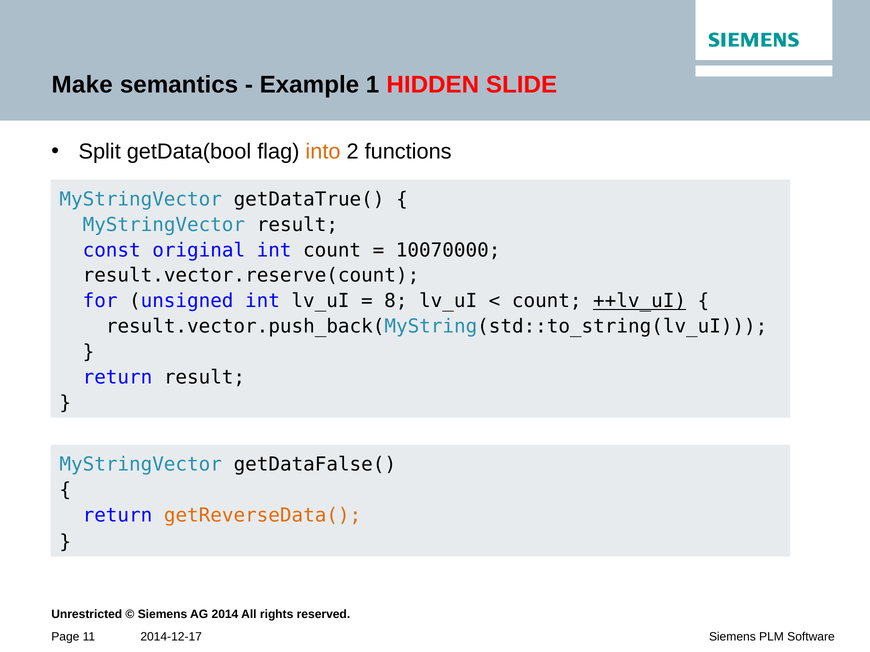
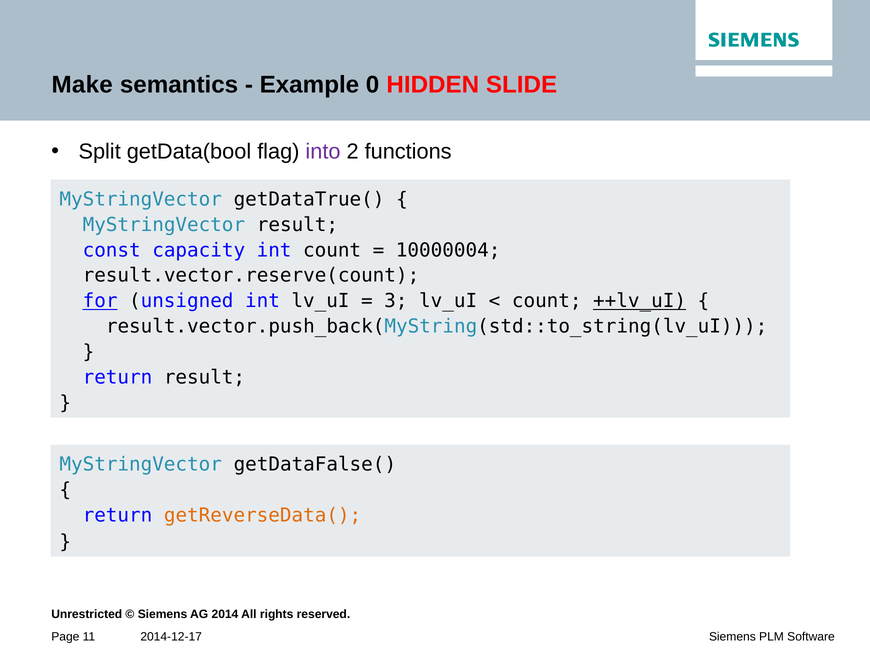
1: 1 -> 0 (373, 85)
into colour: orange -> purple (323, 152)
original: original -> capacity (199, 250)
10070000: 10070000 -> 10000004 (448, 250)
for underline: none -> present (100, 301)
8: 8 -> 3 (396, 301)
